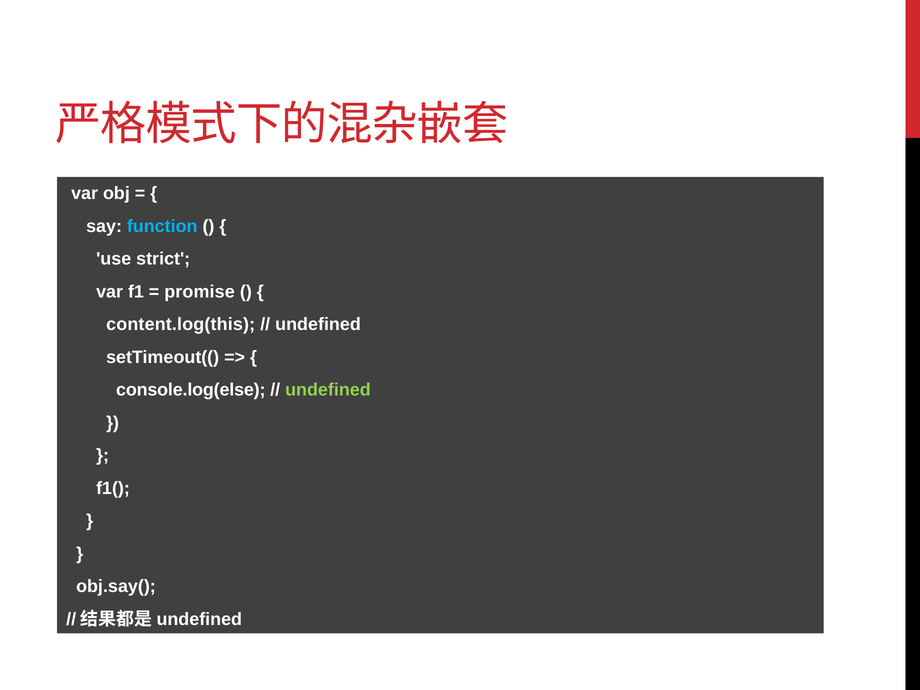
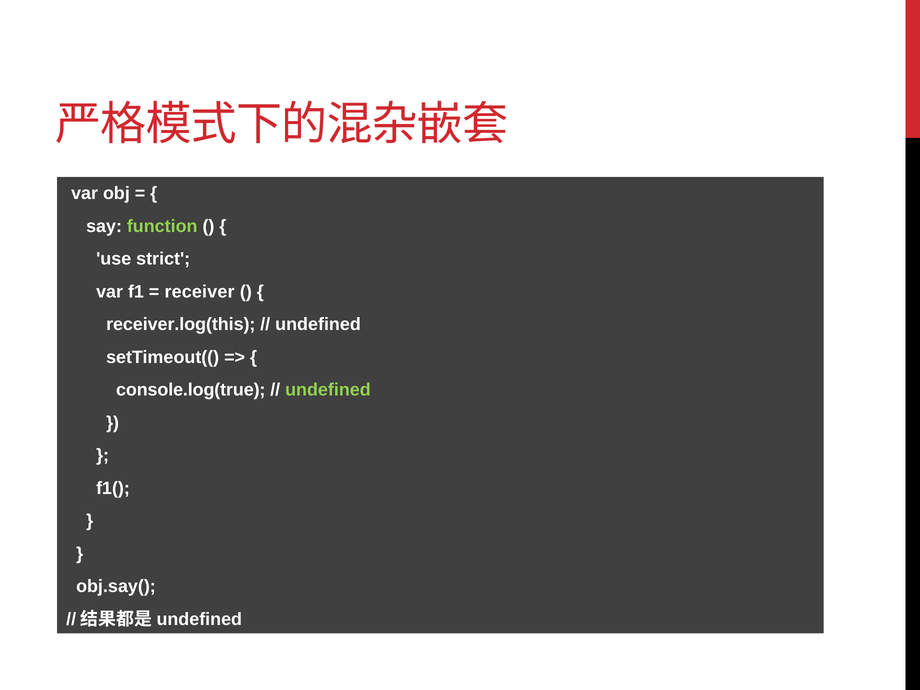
function colour: light blue -> light green (162, 226)
promise: promise -> receiver (200, 292)
content.log(this: content.log(this -> receiver.log(this (181, 325)
console.log(else: console.log(else -> console.log(true (191, 390)
